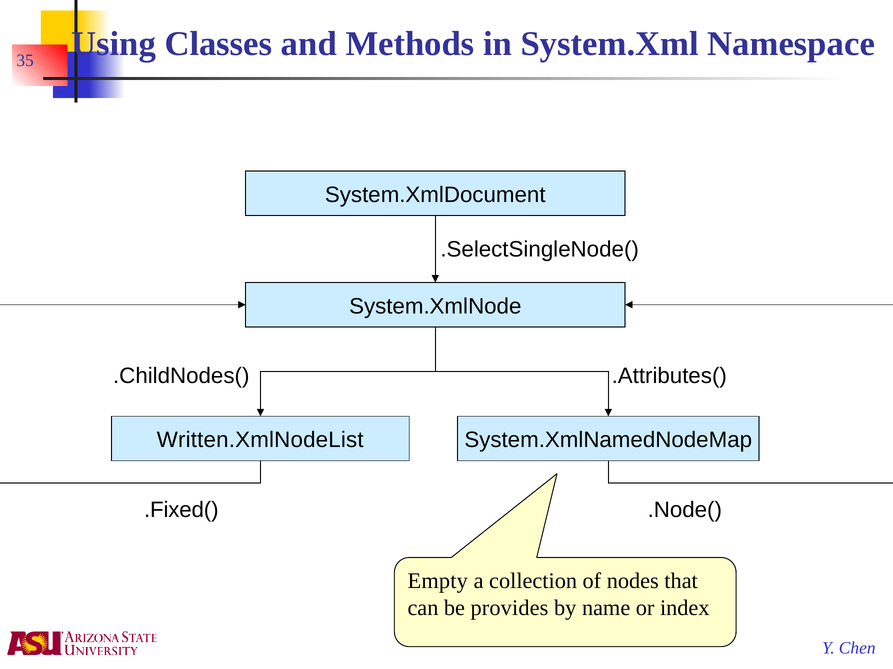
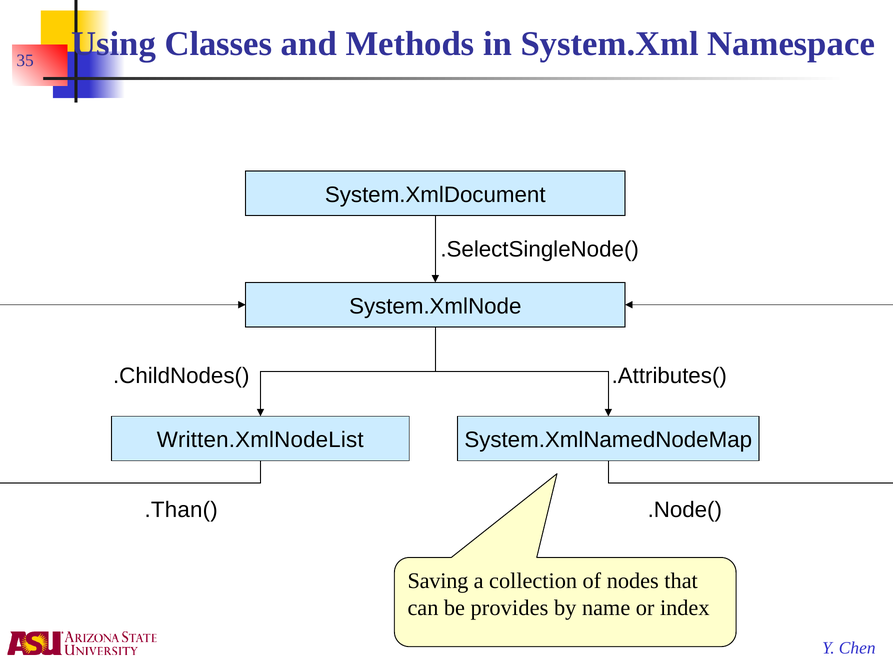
.Fixed(: .Fixed( -> .Than( (181, 510)
Empty: Empty -> Saving (438, 582)
